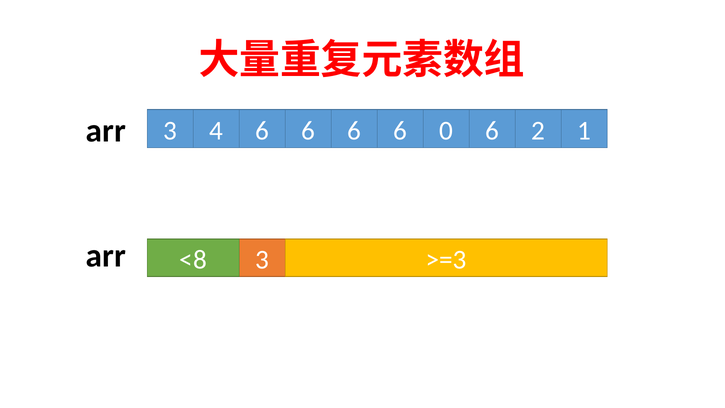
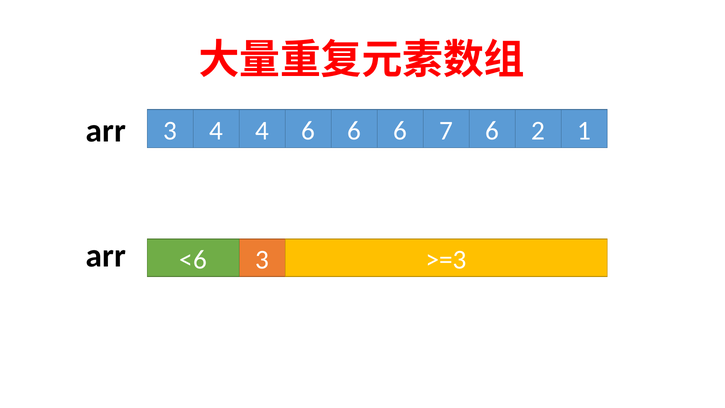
4 6: 6 -> 4 (262, 131)
0: 0 -> 7 (446, 131)
<8: <8 -> <6 (193, 260)
